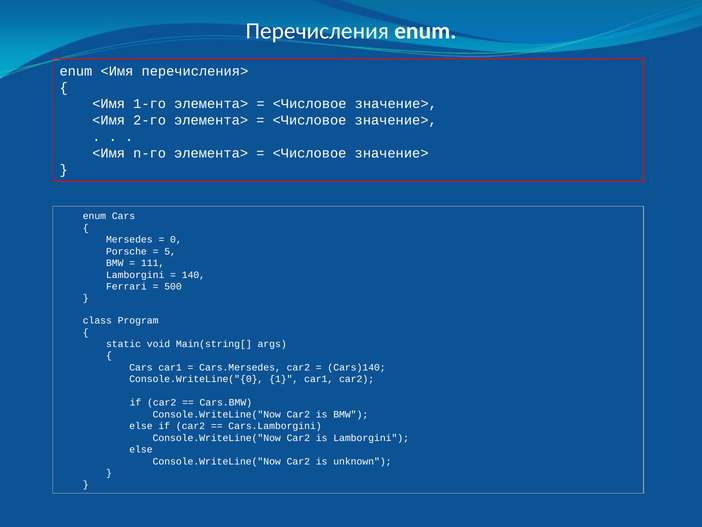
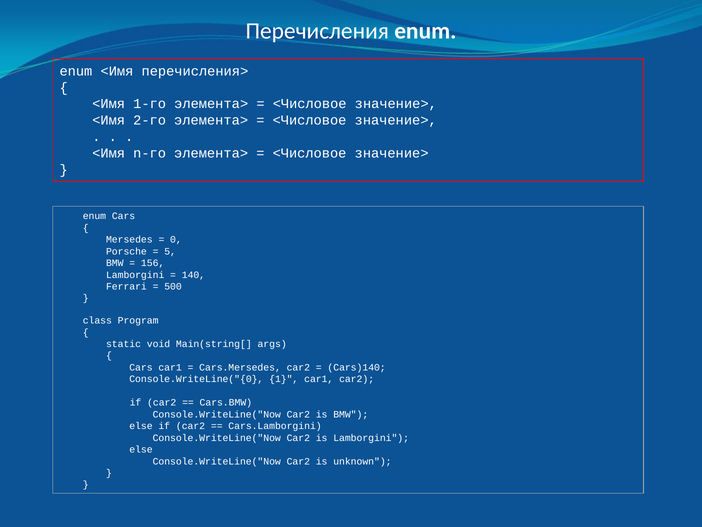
111: 111 -> 156 (153, 263)
